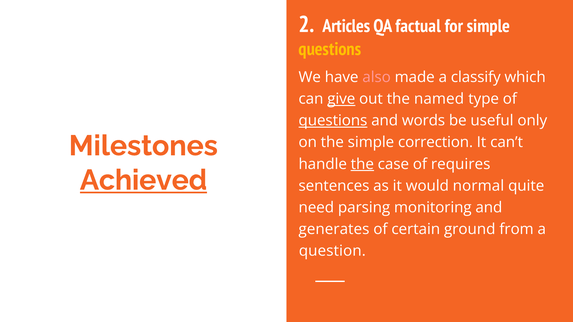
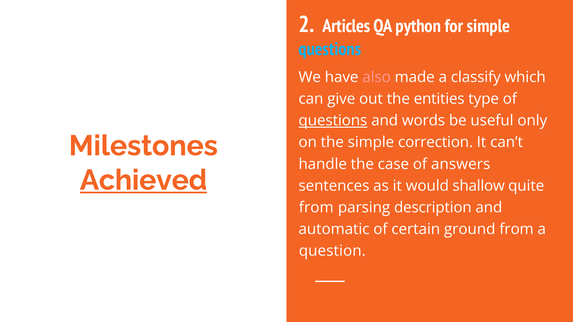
factual: factual -> python (418, 26)
questions colour: yellow -> light blue (330, 49)
give underline: present -> none (341, 99)
named: named -> entities (439, 99)
the underline: present -> none (362, 164)
requires: requires -> answers (461, 164)
normal: normal -> shallow (479, 186)
need: need -> from (316, 208)
monitoring: monitoring -> description (433, 208)
generates: generates -> automatic (334, 229)
